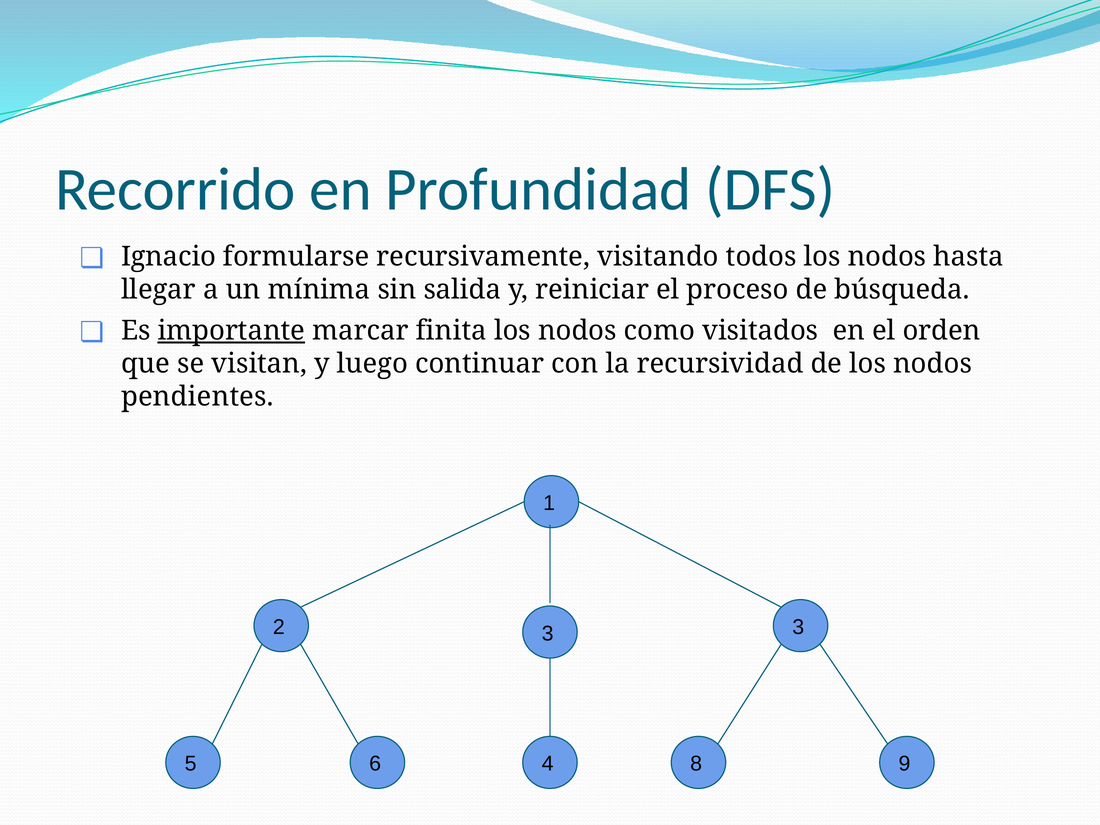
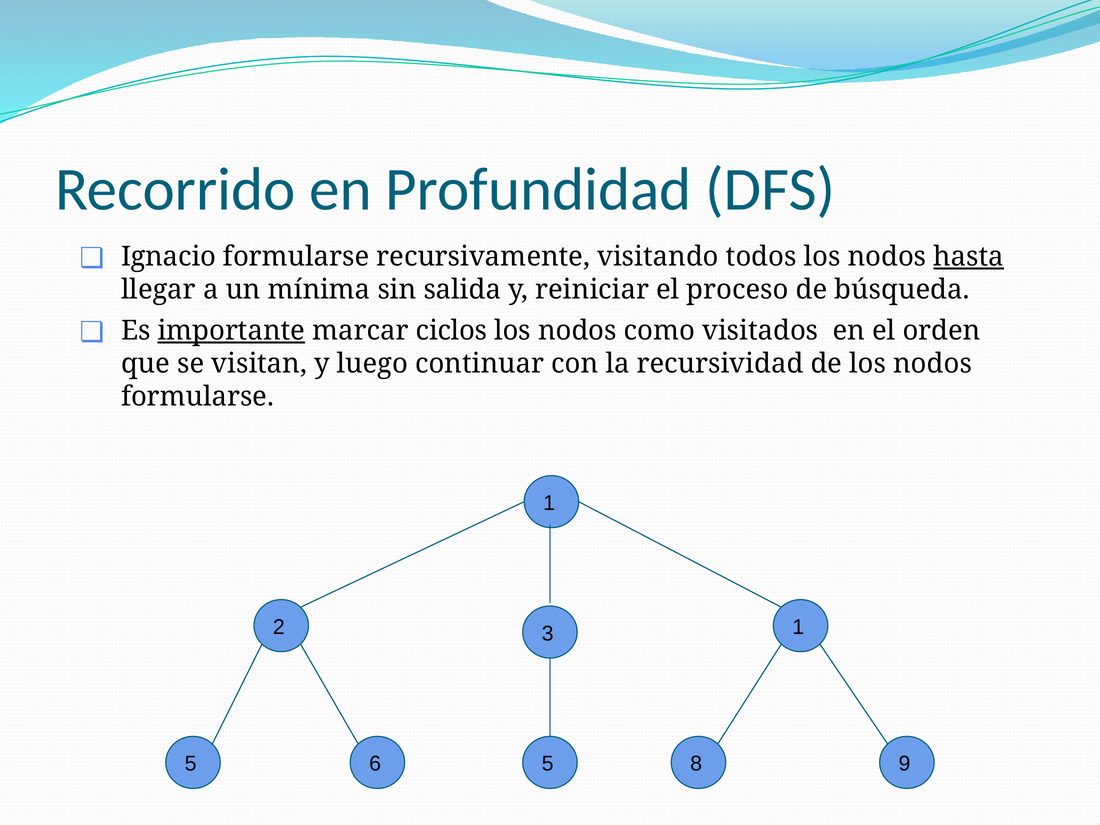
hasta underline: none -> present (969, 257)
finita: finita -> ciclos (451, 331)
pendientes: pendientes -> formularse (197, 397)
2 3: 3 -> 1 (798, 627)
5 4: 4 -> 5 (548, 764)
